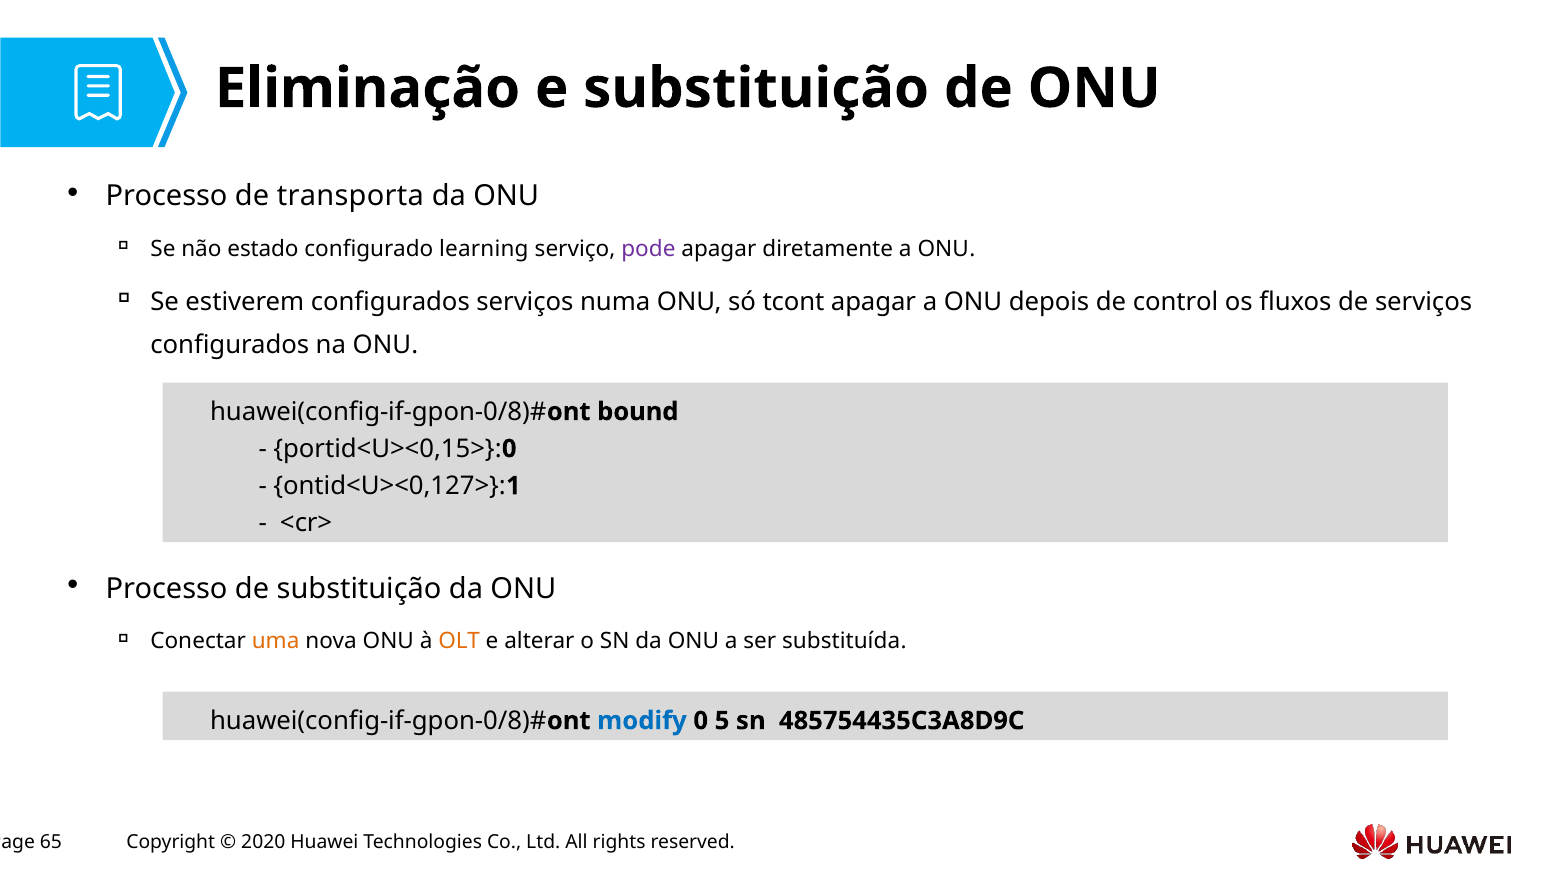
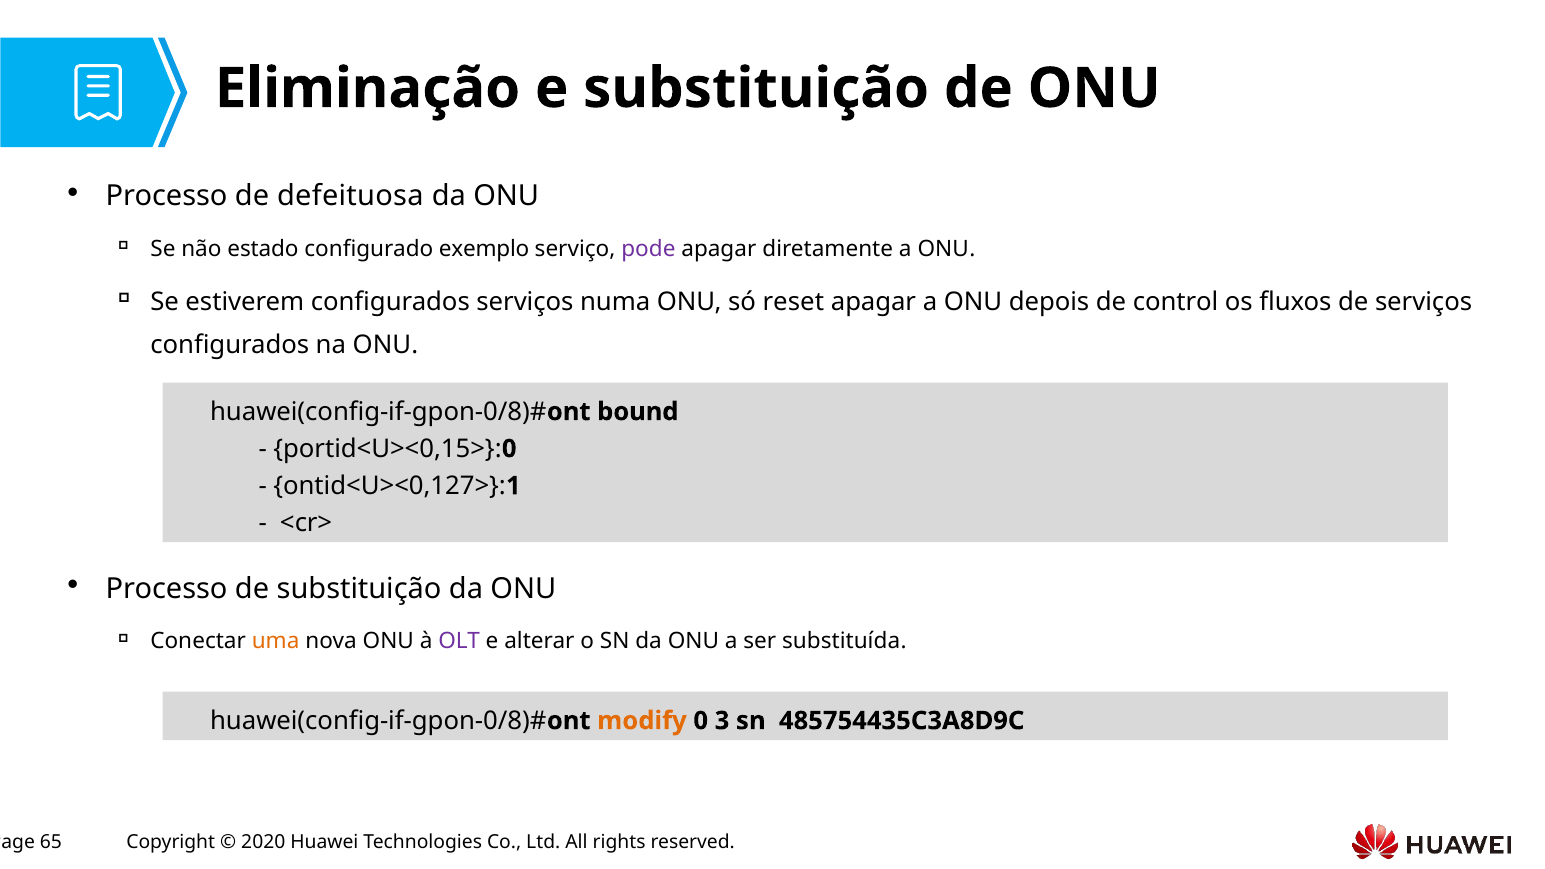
transporta: transporta -> defeituosa (350, 196)
learning: learning -> exemplo (484, 249)
tcont: tcont -> reset (793, 302)
OLT colour: orange -> purple (459, 642)
modify colour: blue -> orange (642, 721)
5: 5 -> 3 (722, 721)
